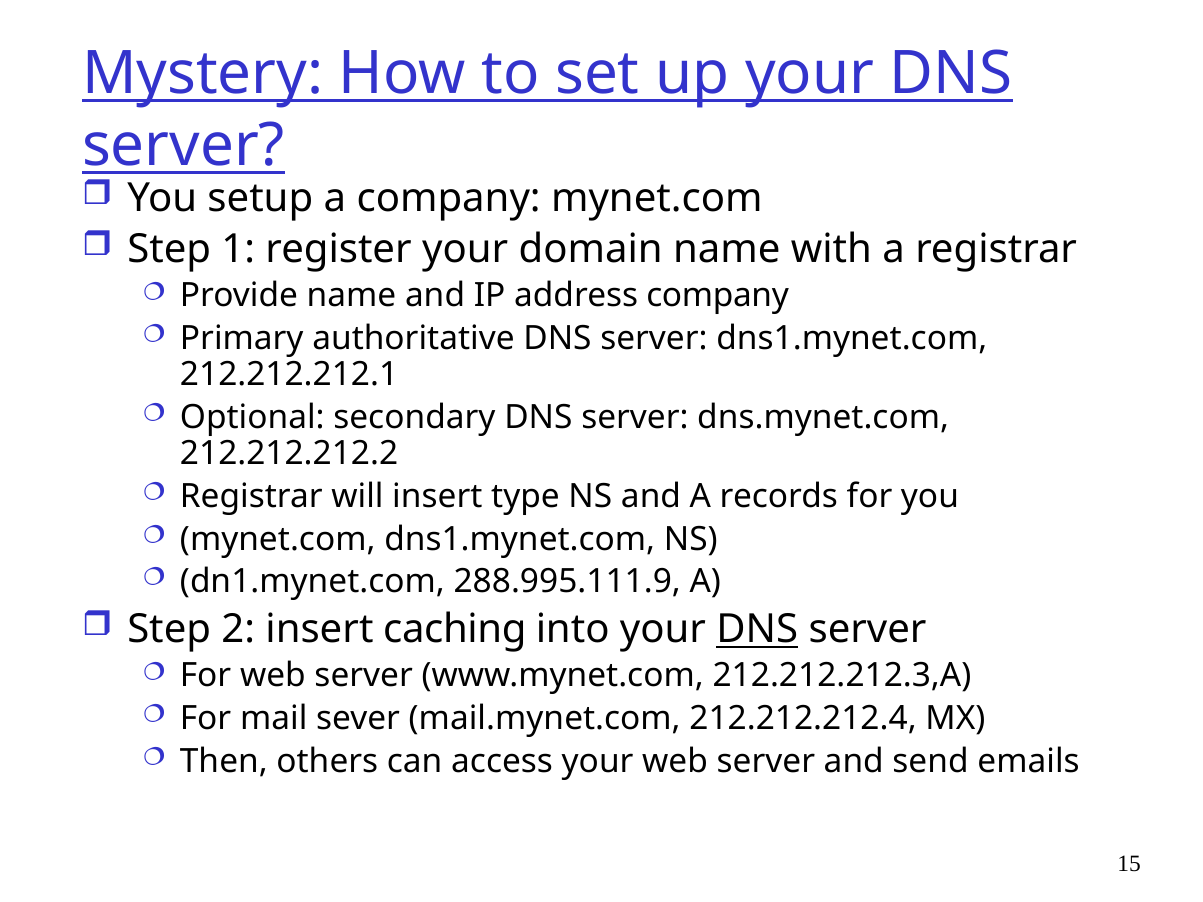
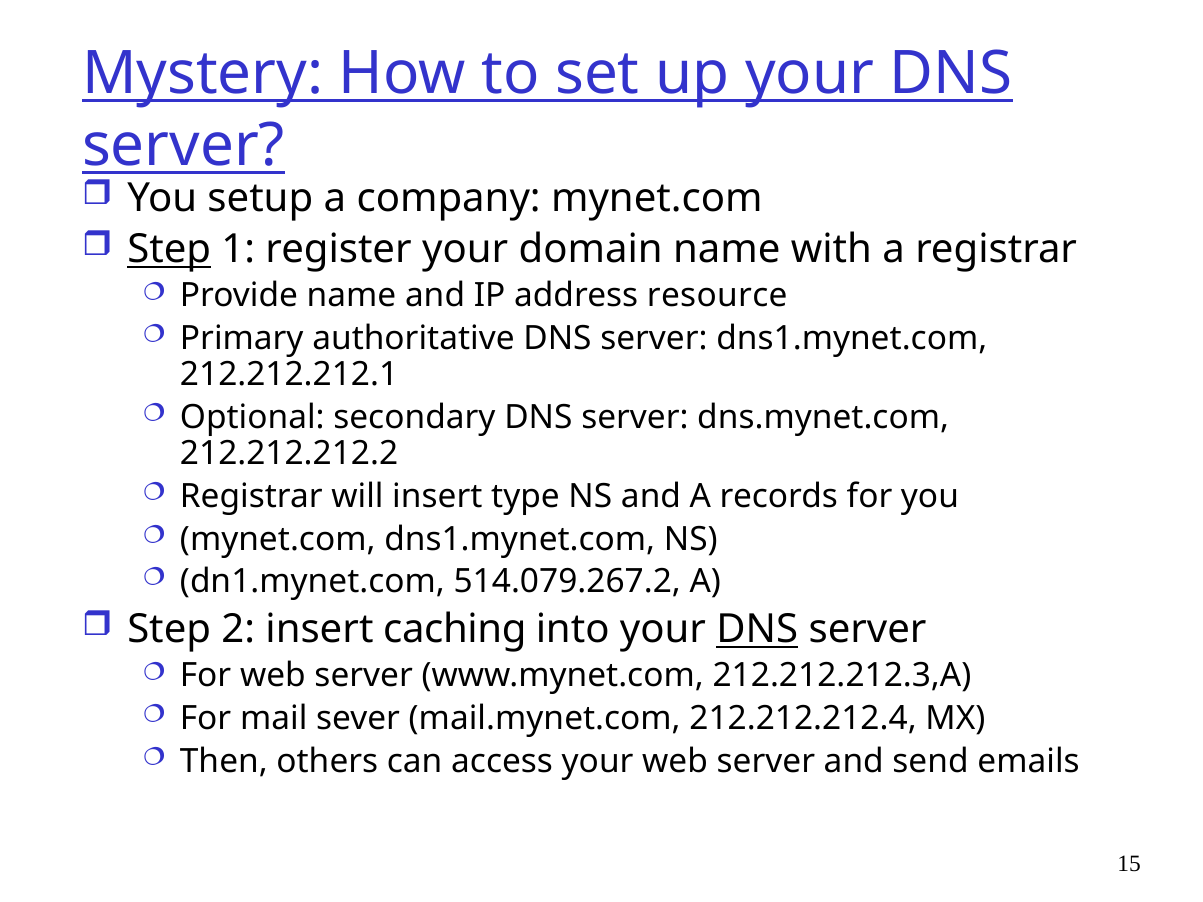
Step underline: none -> present (169, 250)
address company: company -> resource (717, 296)
288.995.111.9: 288.995.111.9 -> 514.079.267.2 (567, 582)
